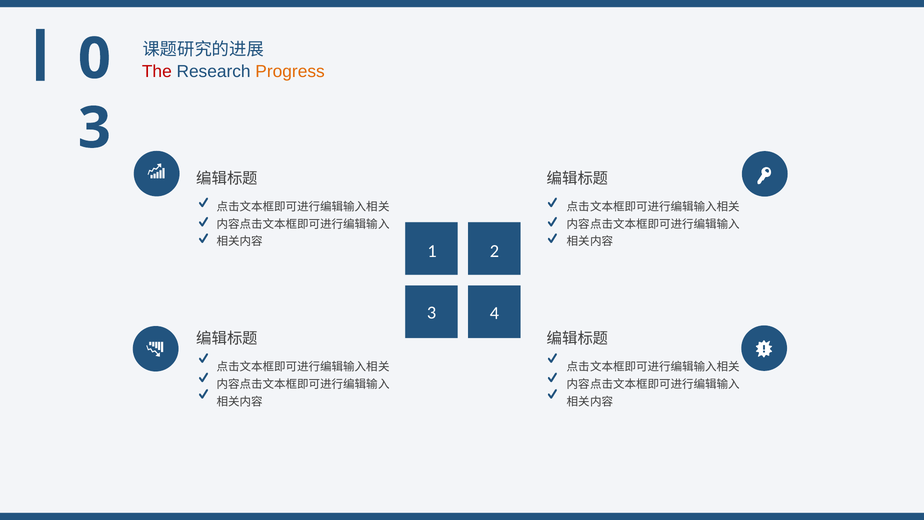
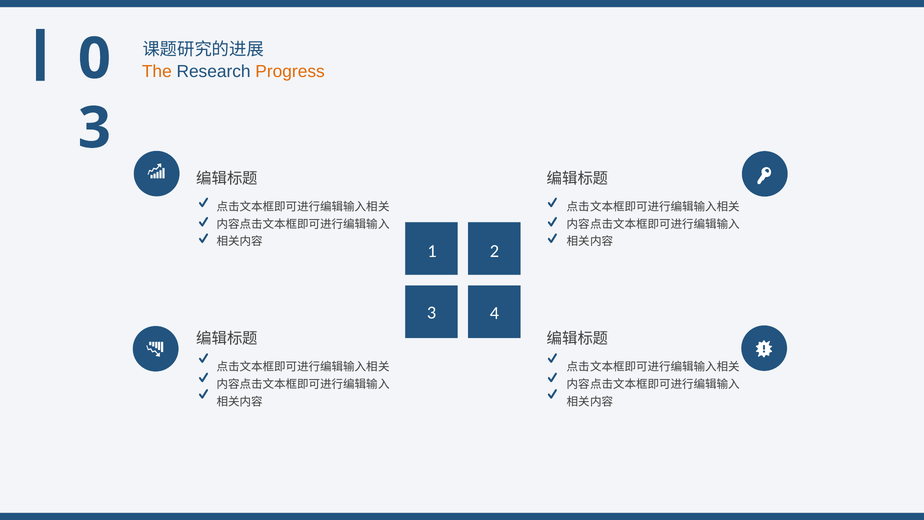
The colour: red -> orange (157, 71)
